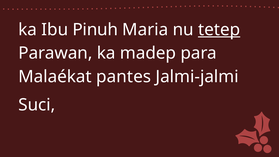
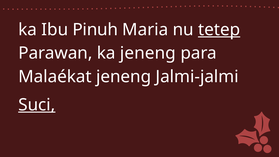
ka madep: madep -> jeneng (148, 53)
Malaékat pantes: pantes -> jeneng (124, 77)
Suci underline: none -> present (37, 105)
